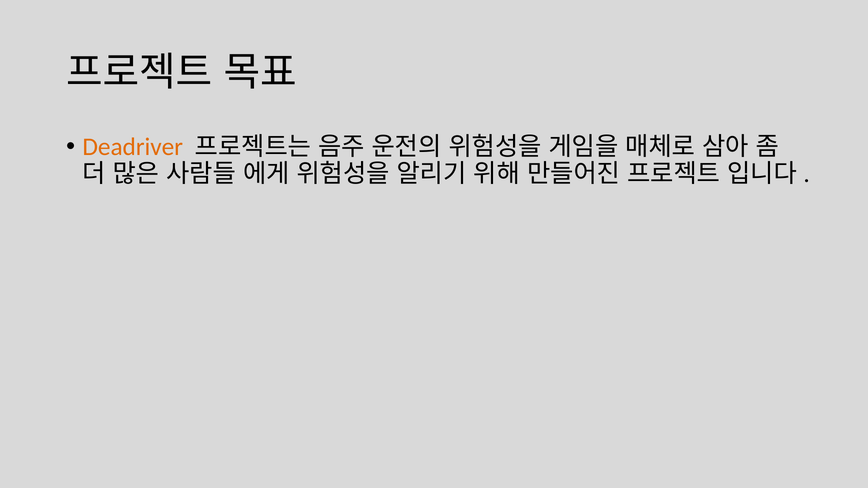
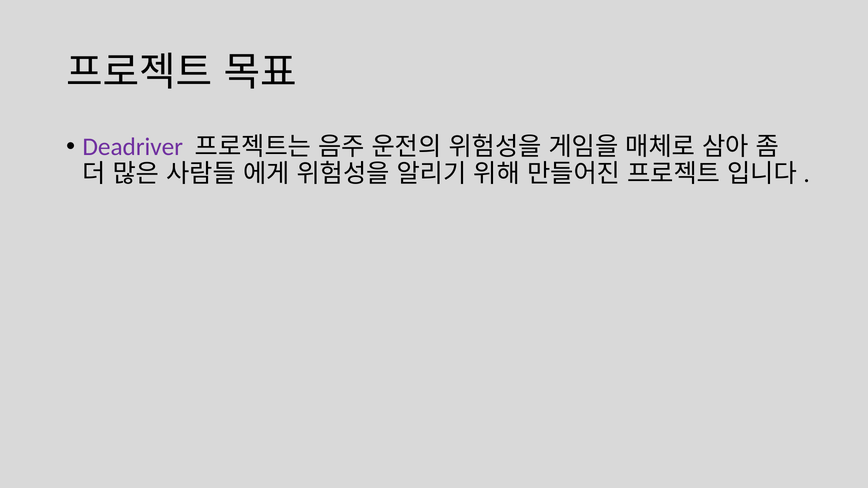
Deadriver colour: orange -> purple (133, 147)
